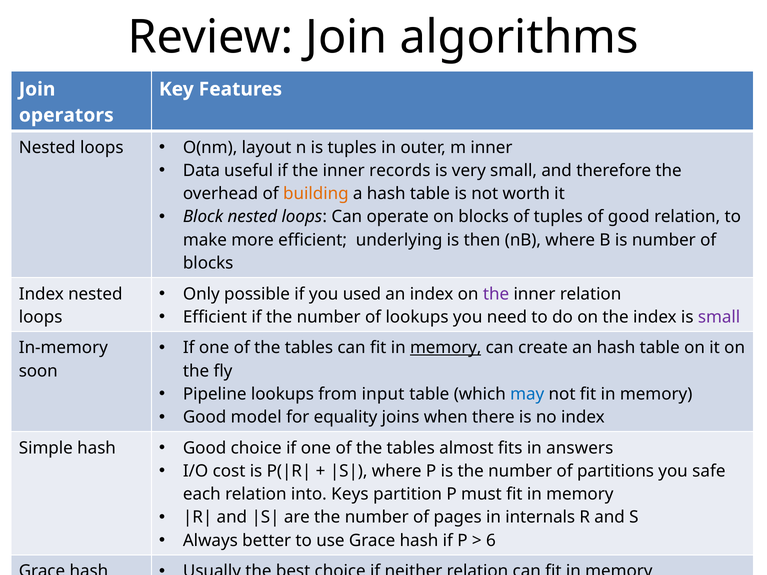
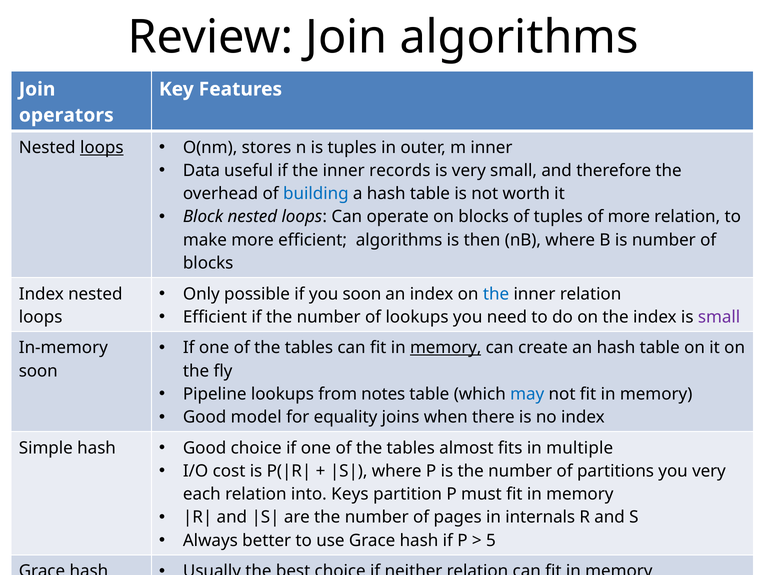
loops underline: none -> present (102, 148)
layout: layout -> stores (267, 148)
building colour: orange -> blue (316, 194)
of good: good -> more (629, 217)
efficient underlying: underlying -> algorithms (399, 240)
you used: used -> soon (362, 294)
the colour: purple -> blue (496, 294)
input: input -> notes (383, 394)
answers: answers -> multiple (580, 448)
you safe: safe -> very (709, 471)
6: 6 -> 5 (491, 541)
